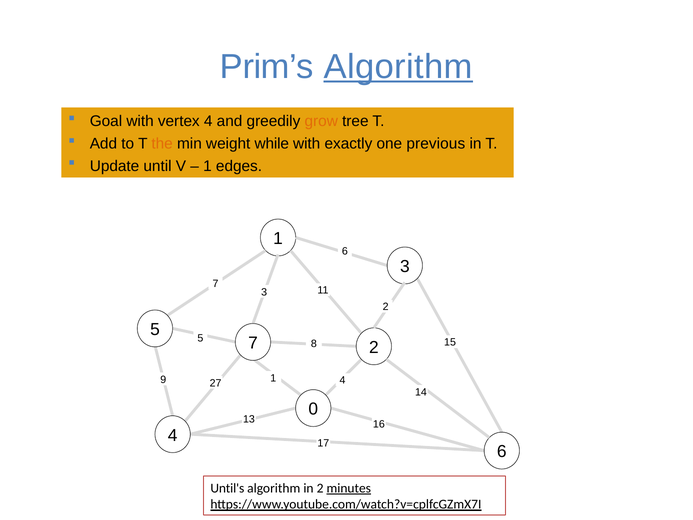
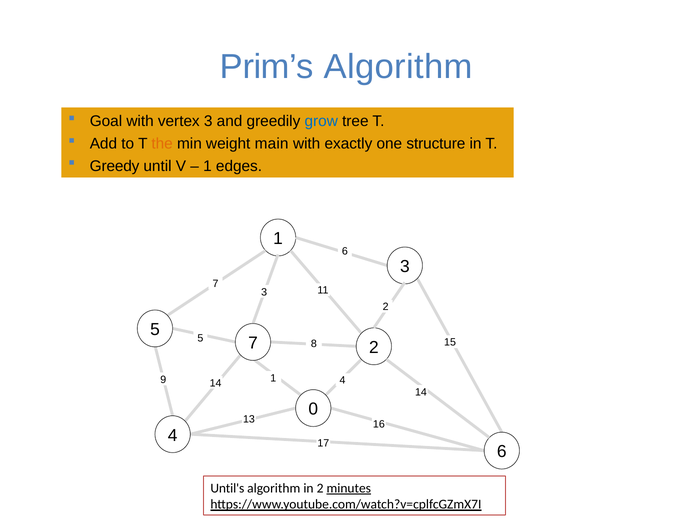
Algorithm underline: present -> none (398, 67)
vertex 4: 4 -> 3 (208, 121)
grow colour: orange -> blue (321, 121)
while: while -> main (272, 144)
previous: previous -> structure (436, 144)
Update: Update -> Greedy (115, 166)
9 27: 27 -> 14 (216, 383)
